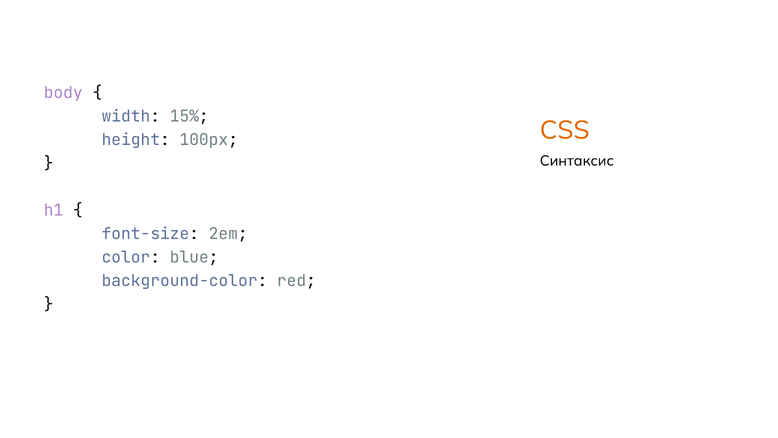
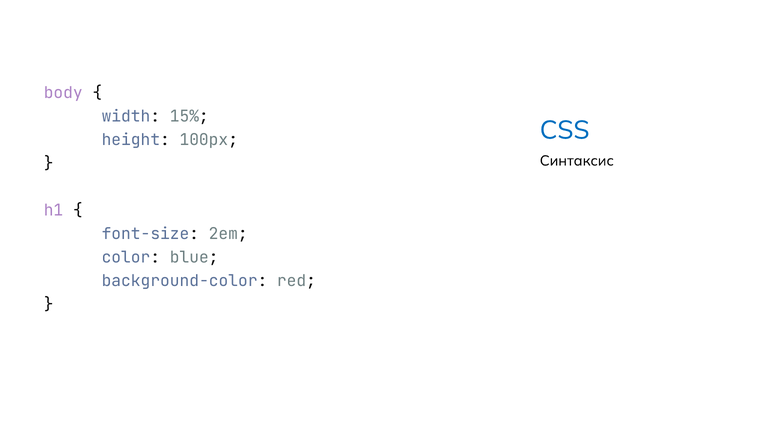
CSS colour: orange -> blue (565, 130)
